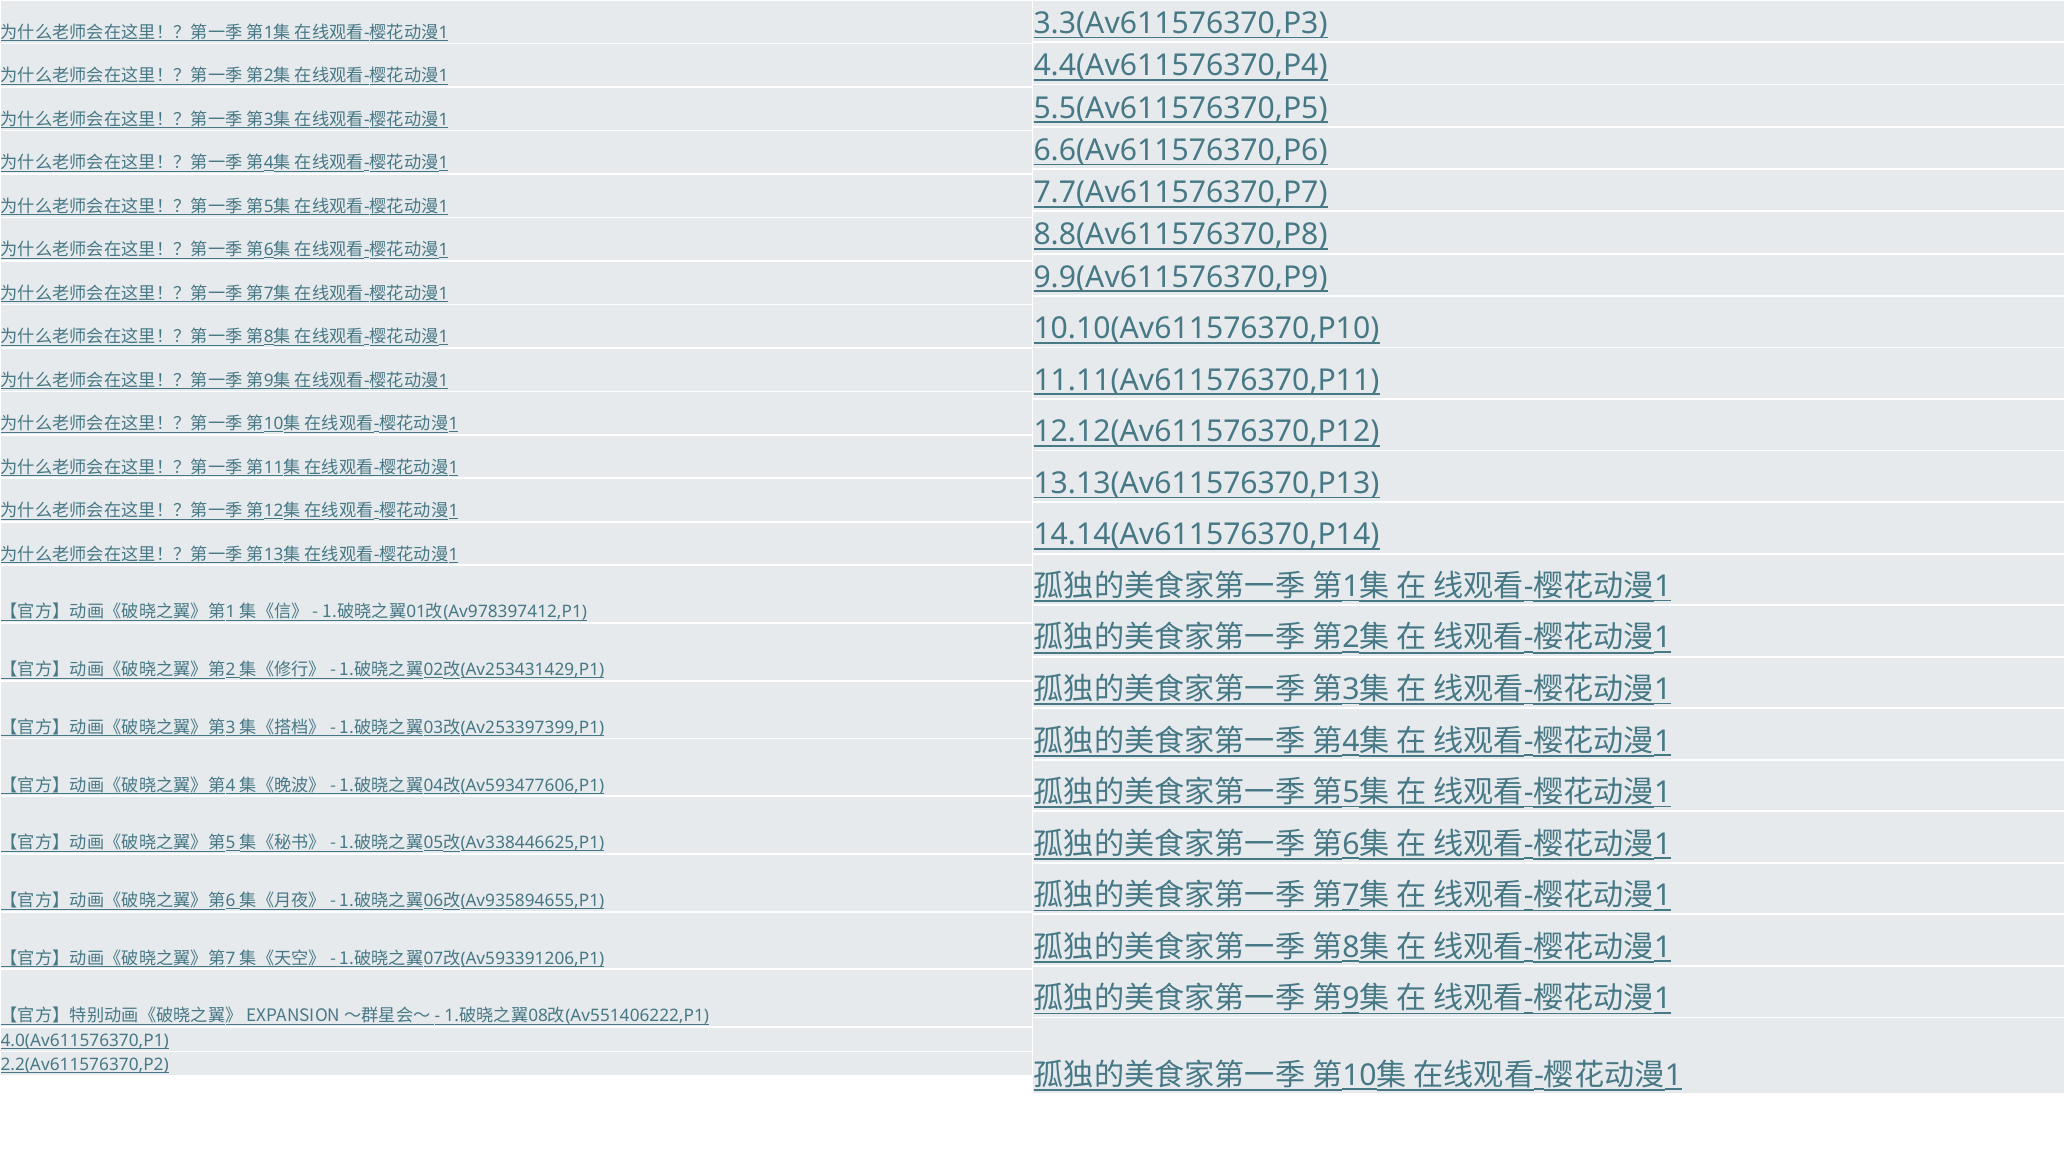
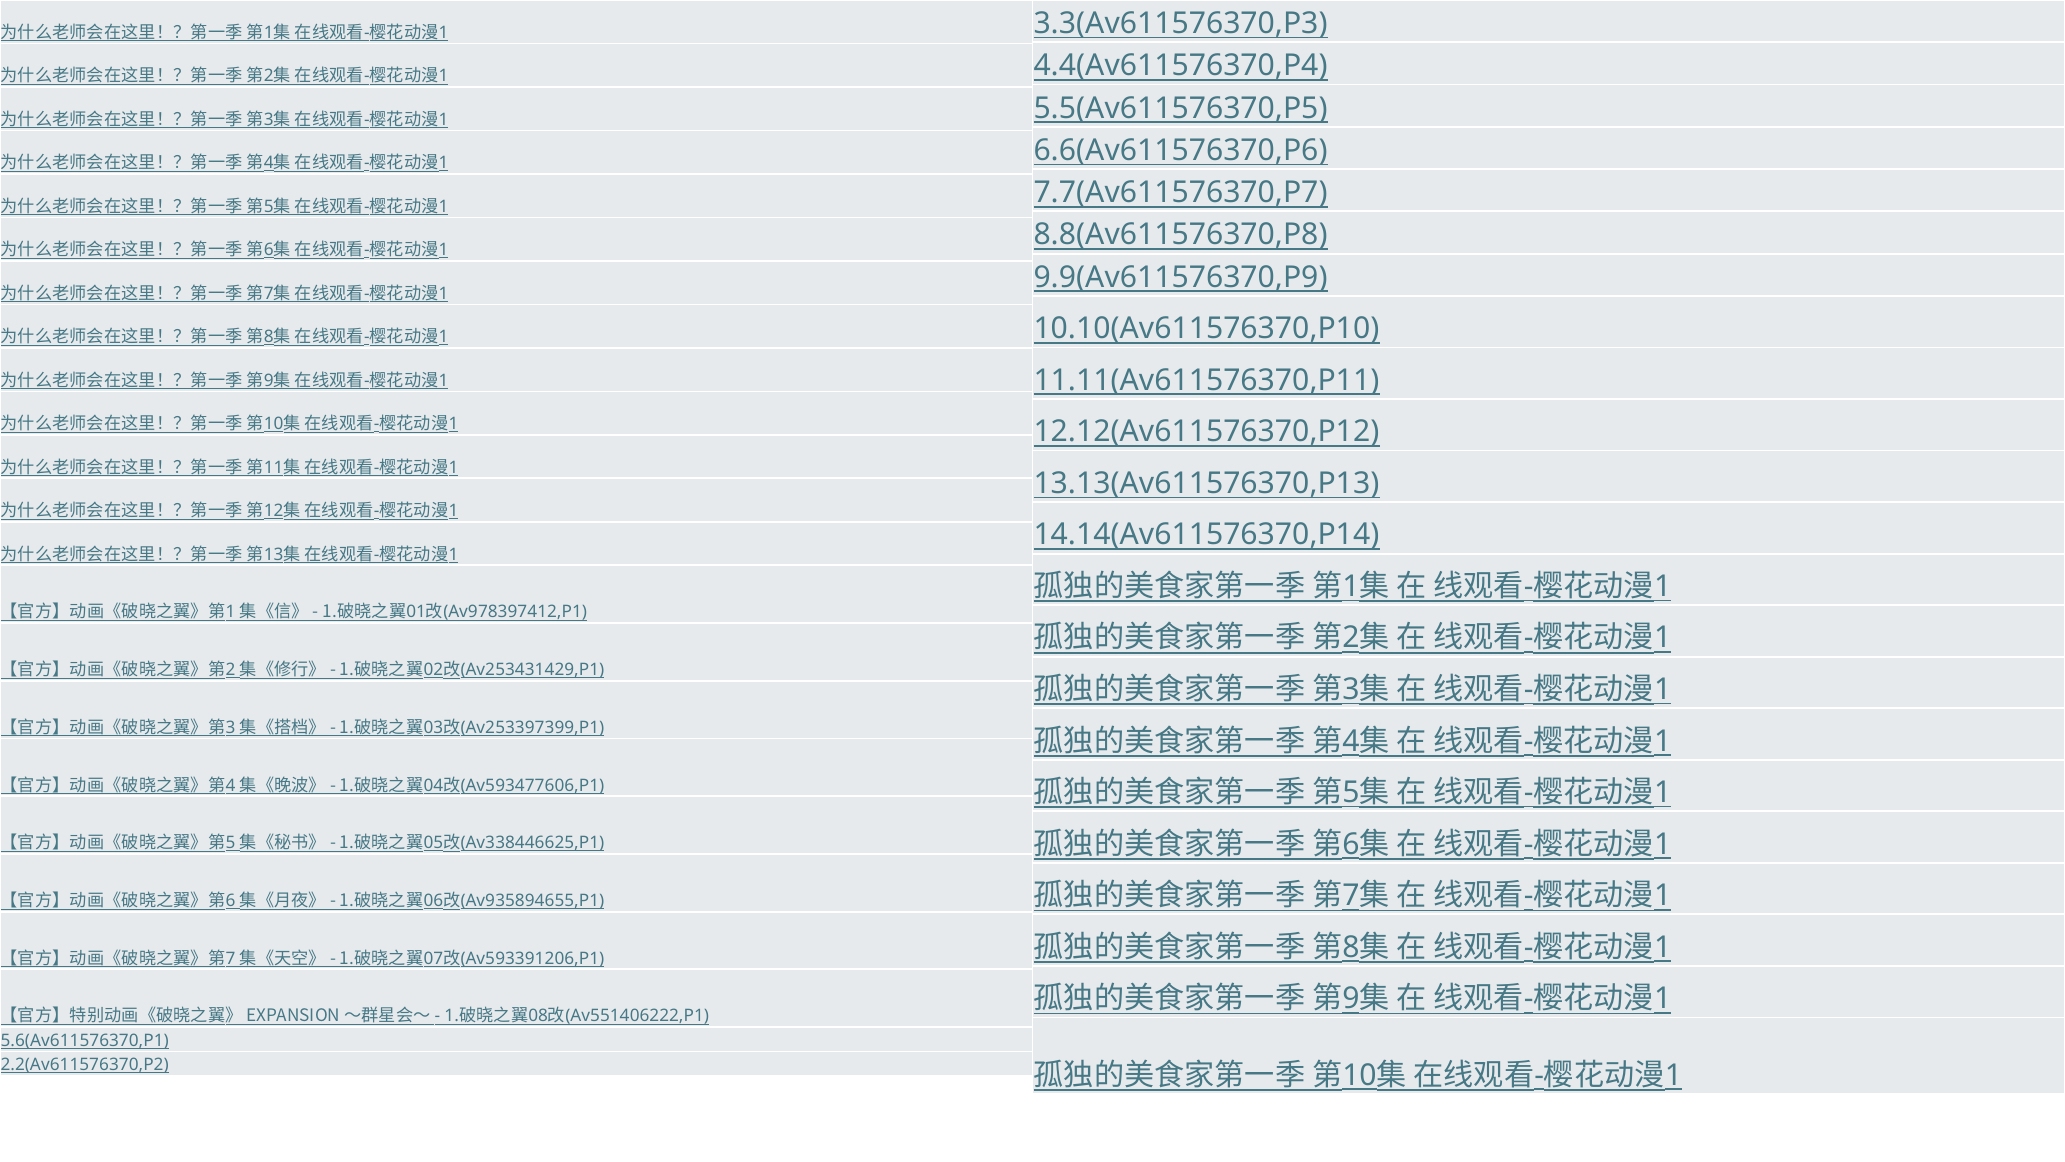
4.0(Av611576370,P1: 4.0(Av611576370,P1 -> 5.6(Av611576370,P1 (85, 1040)
